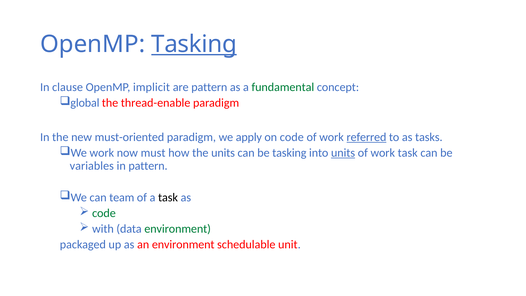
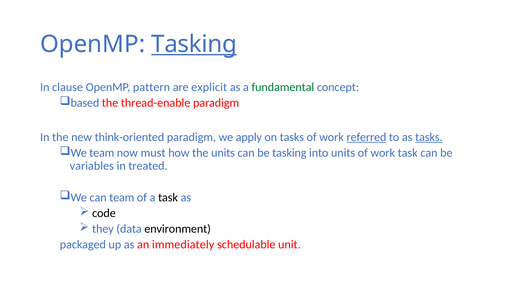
implicit: implicit -> pattern (152, 87)
are pattern: pattern -> explicit (209, 87)
global: global -> based (85, 103)
must-oriented: must-oriented -> think-oriented (129, 137)
on code: code -> tasks (292, 137)
tasks underline: none -> present (429, 137)
We work: work -> team (102, 153)
units underline: present -> none (343, 153)
in pattern: pattern -> treated (148, 166)
code colour: green -> black (104, 213)
with: with -> they (103, 229)
environment colour: green -> black (178, 229)
an environment: environment -> immediately (183, 245)
